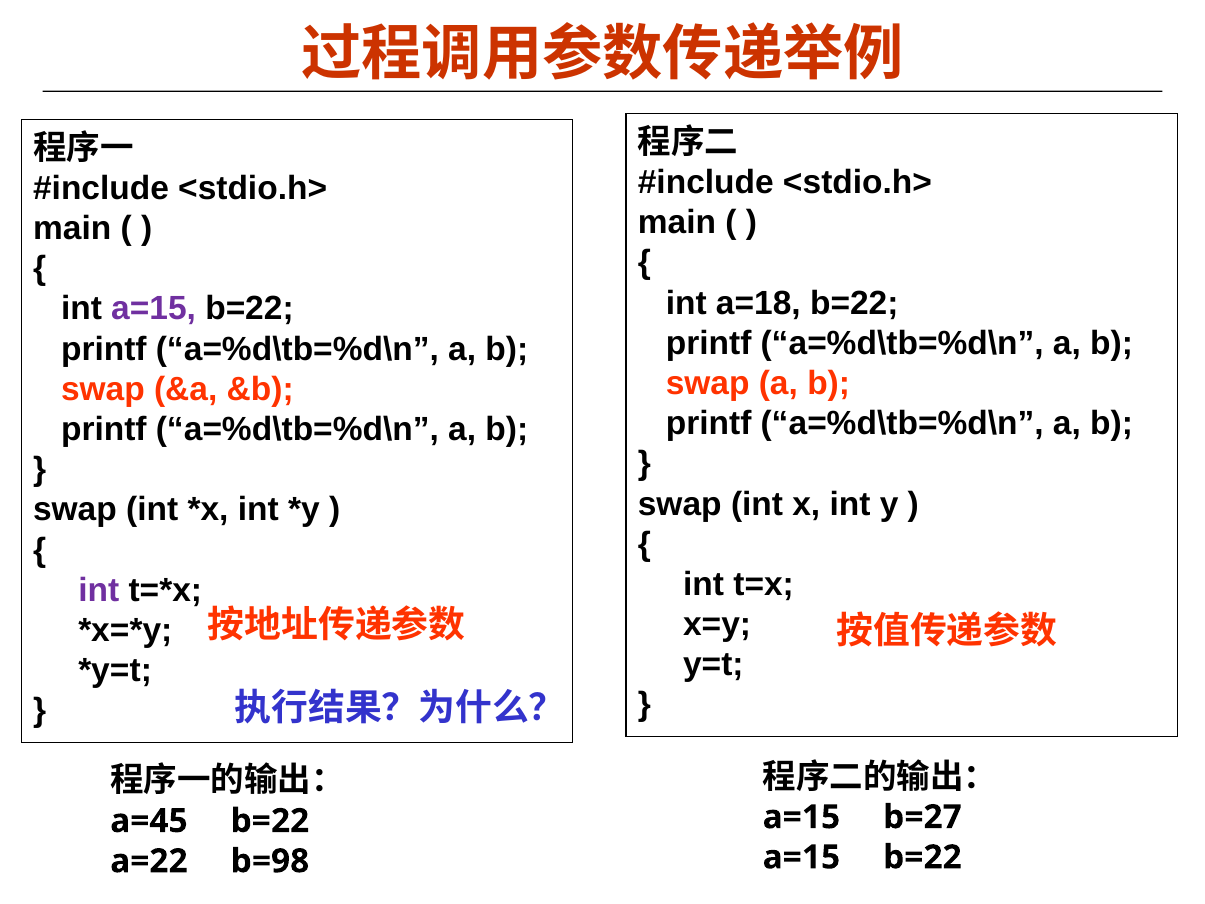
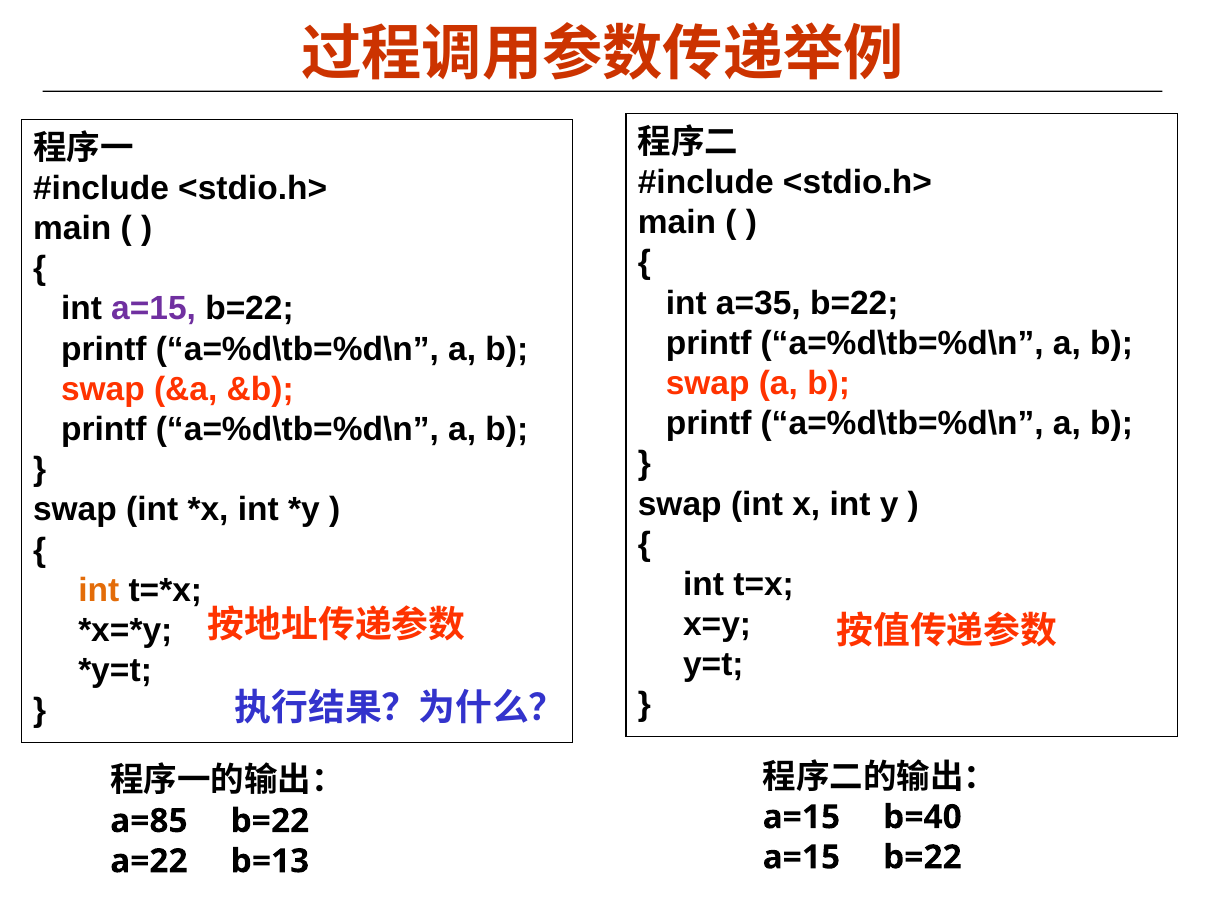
a=18: a=18 -> a=35 (758, 303)
int colour: purple -> orange (99, 590)
b=27: b=27 -> b=40 (922, 817)
a=45: a=45 -> a=85 (149, 821)
b=98: b=98 -> b=13 (270, 861)
